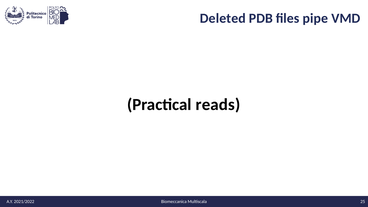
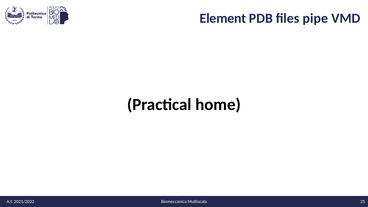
Deleted: Deleted -> Element (223, 18)
reads: reads -> home (218, 105)
